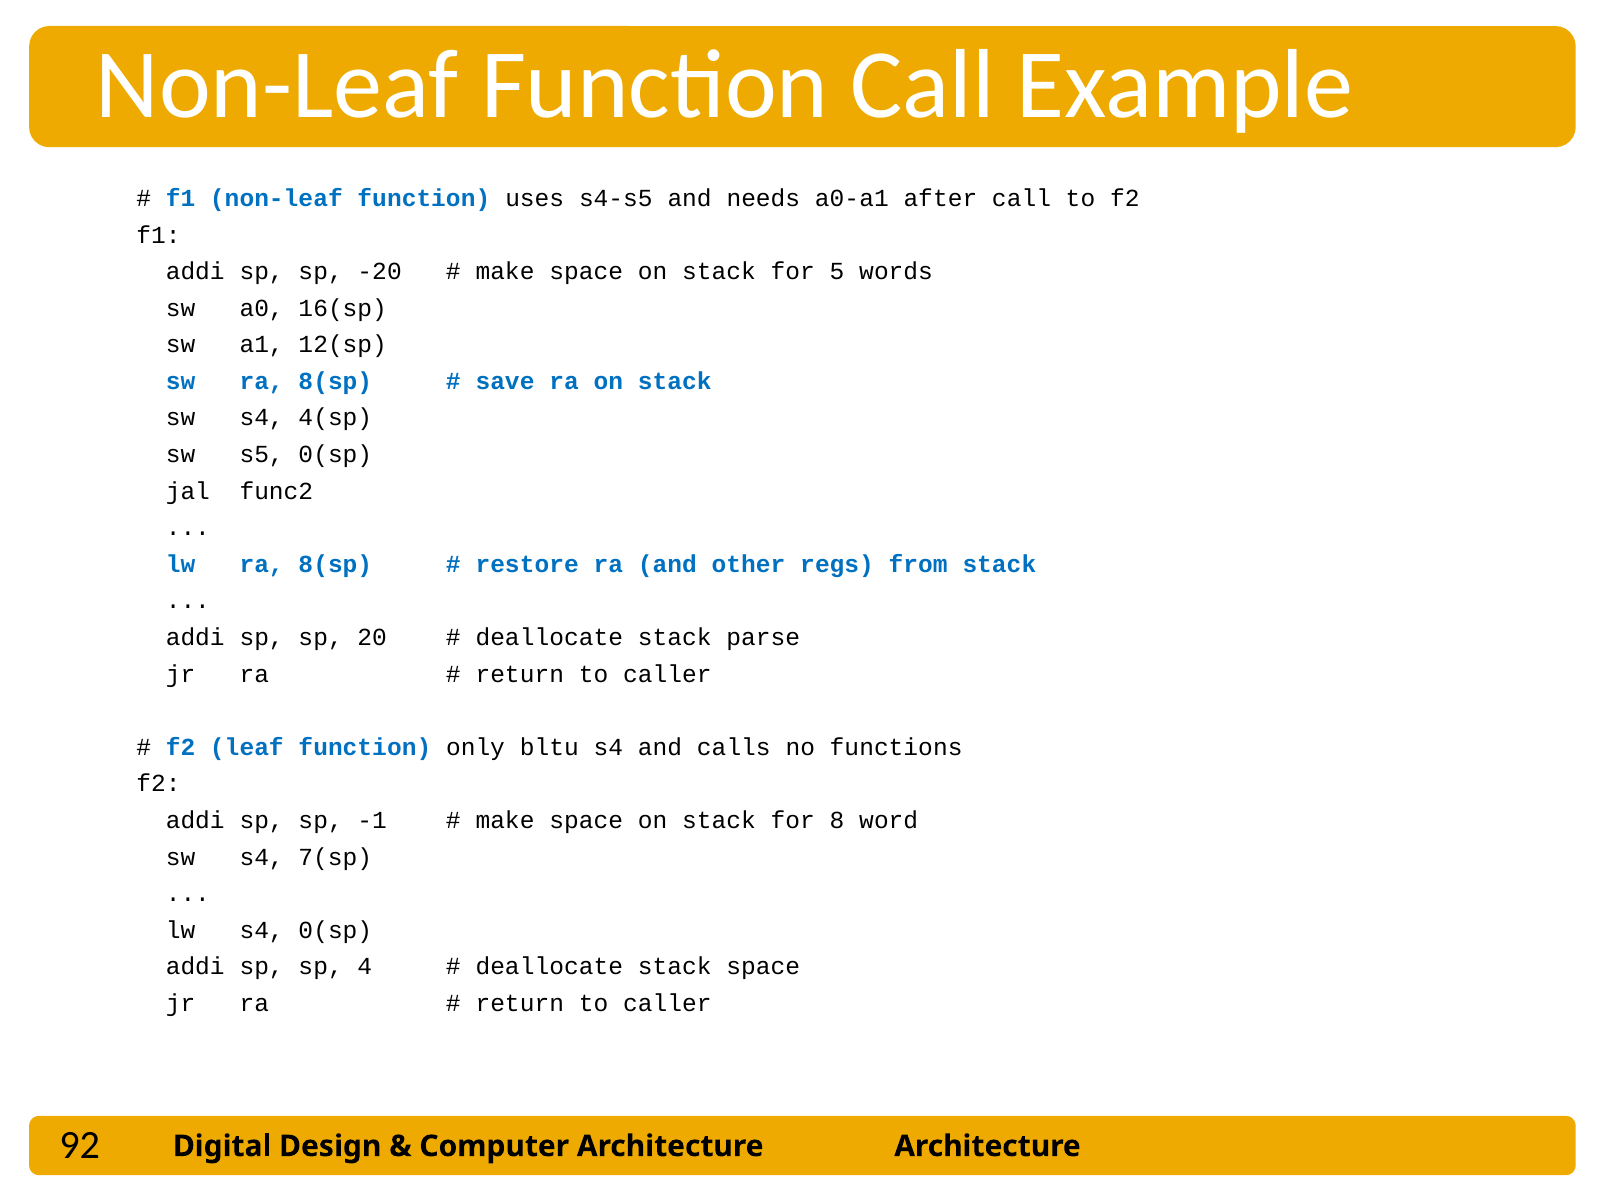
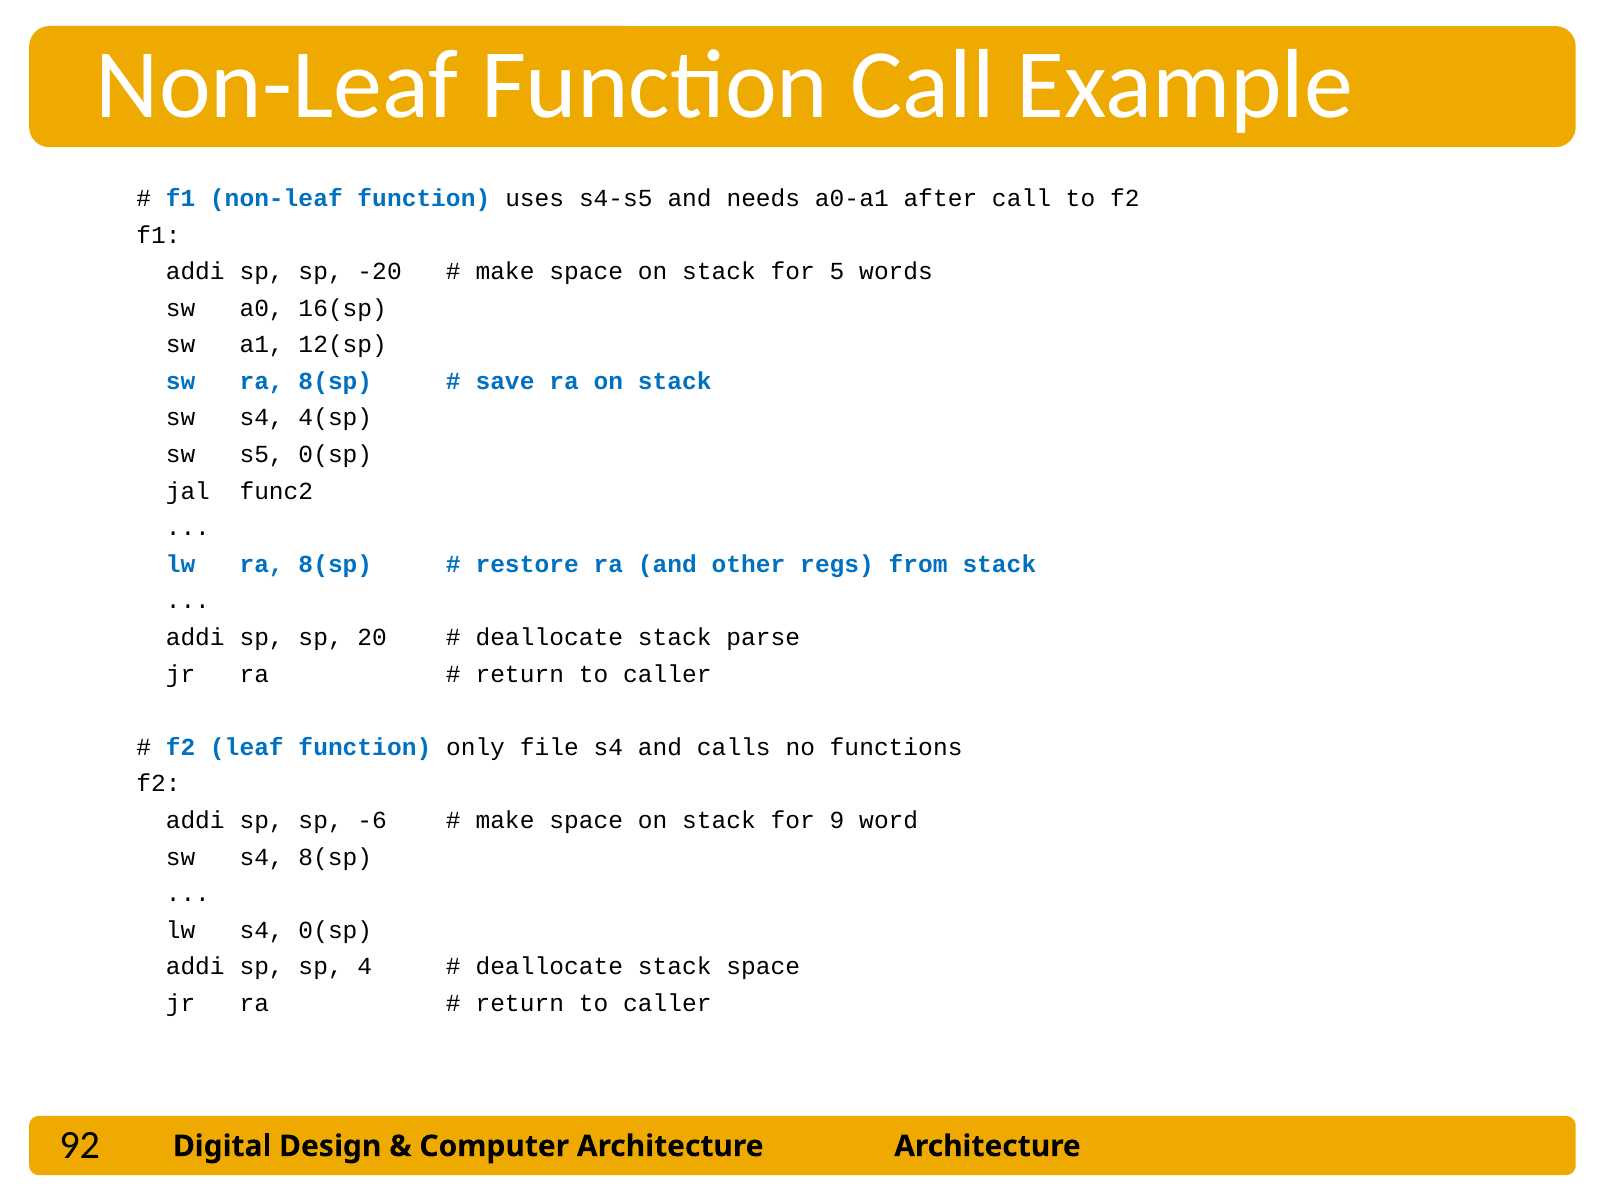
bltu: bltu -> file (549, 747)
-1: -1 -> -6 (372, 820)
8: 8 -> 9 (837, 820)
s4 7(sp: 7(sp -> 8(sp (335, 857)
